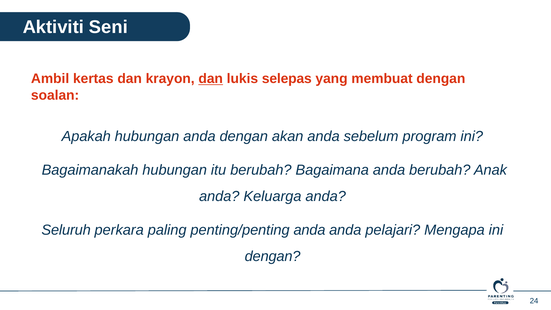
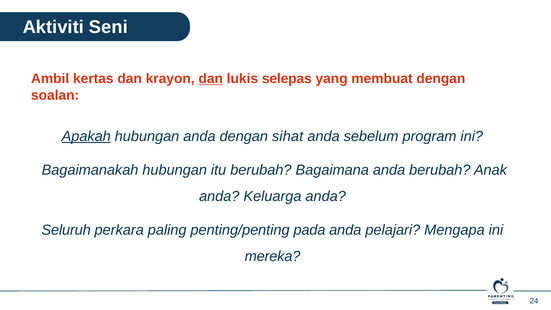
Apakah underline: none -> present (86, 136)
akan: akan -> sihat (288, 136)
penting/penting anda: anda -> pada (309, 230)
dengan: dengan -> mereka (273, 256)
